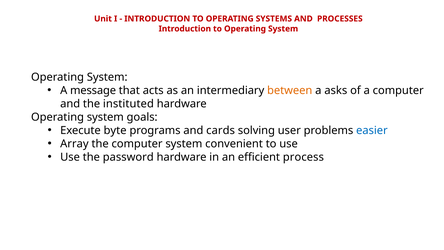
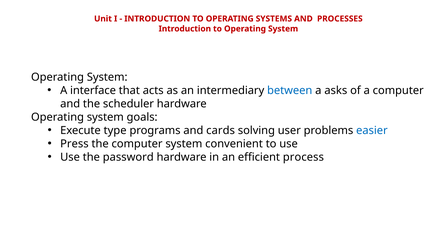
message: message -> interface (93, 90)
between colour: orange -> blue (290, 90)
instituted: instituted -> scheduler (128, 104)
byte: byte -> type (115, 130)
Array: Array -> Press (74, 144)
